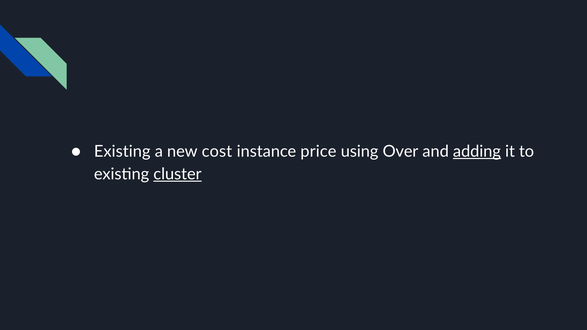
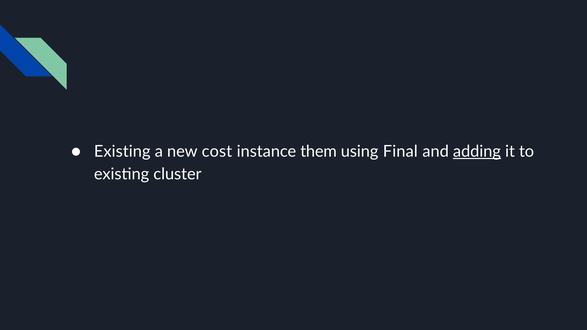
price: price -> them (319, 152)
Over: Over -> Final (400, 152)
cluster underline: present -> none (177, 174)
